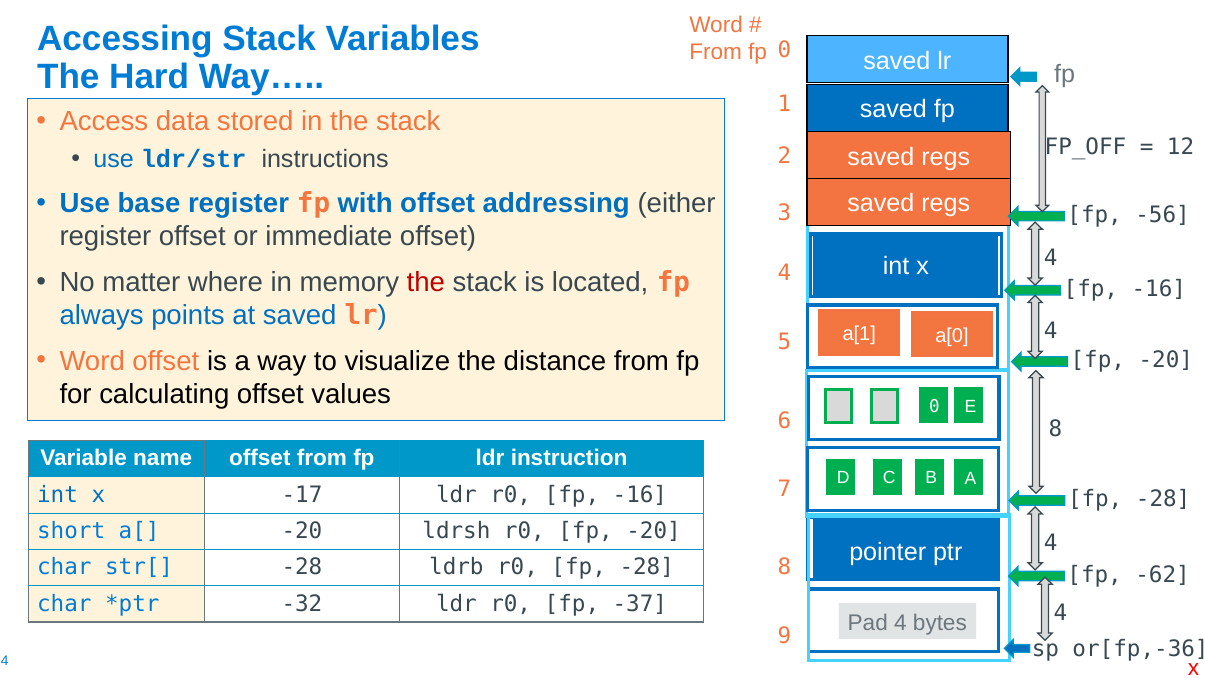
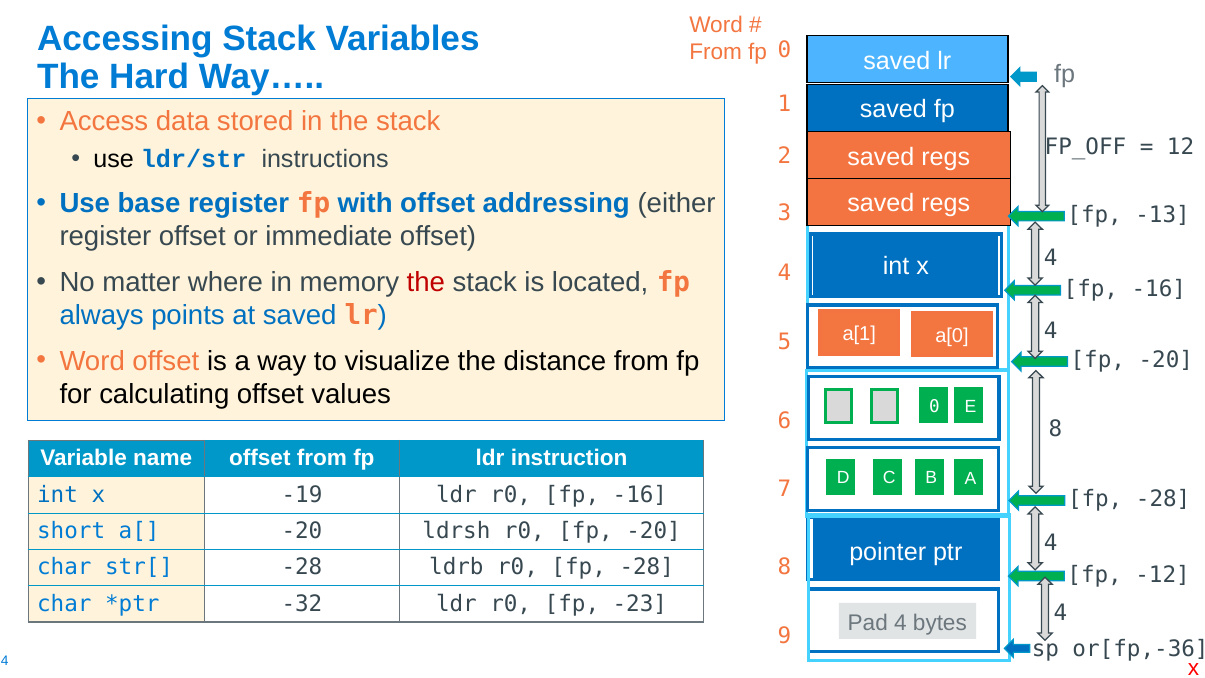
use colour: blue -> black (114, 159)
-56: -56 -> -13 (1163, 215)
-17: -17 -> -19 (302, 494)
-62: -62 -> -12 (1163, 574)
-37: -37 -> -23 (640, 603)
